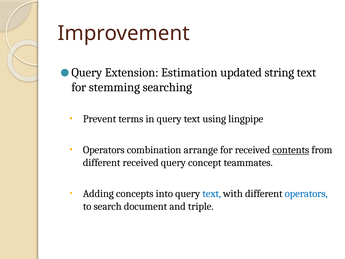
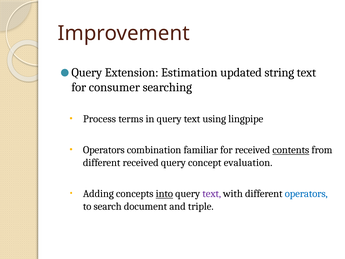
stemming: stemming -> consumer (114, 87)
Prevent: Prevent -> Process (100, 119)
arrange: arrange -> familiar (201, 150)
teammates: teammates -> evaluation (248, 162)
into underline: none -> present (164, 194)
text colour: blue -> purple (212, 194)
